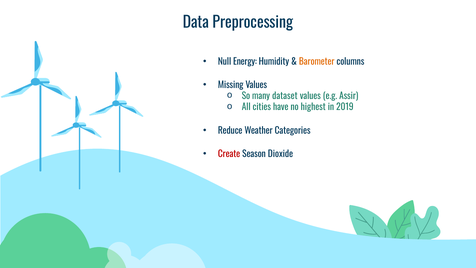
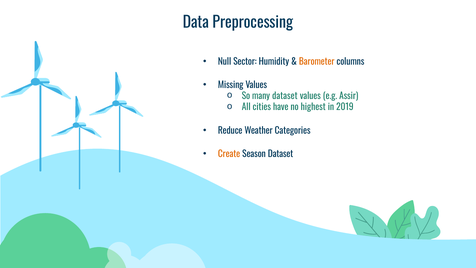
Energy: Energy -> Sector (245, 62)
Create colour: red -> orange (229, 154)
Season Dioxide: Dioxide -> Dataset (281, 154)
